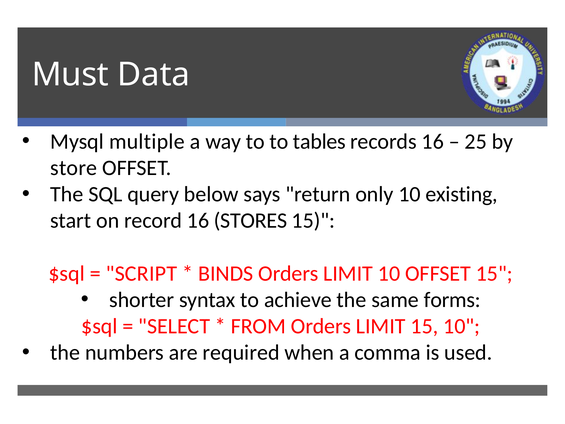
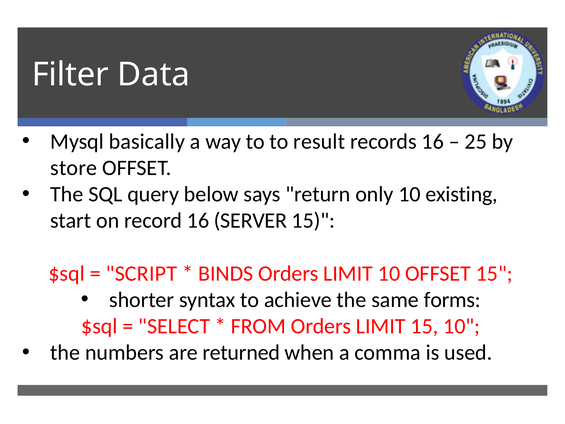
Must: Must -> Filter (70, 75)
multiple: multiple -> basically (147, 141)
tables: tables -> result (319, 141)
STORES: STORES -> SERVER (250, 221)
required: required -> returned (241, 352)
